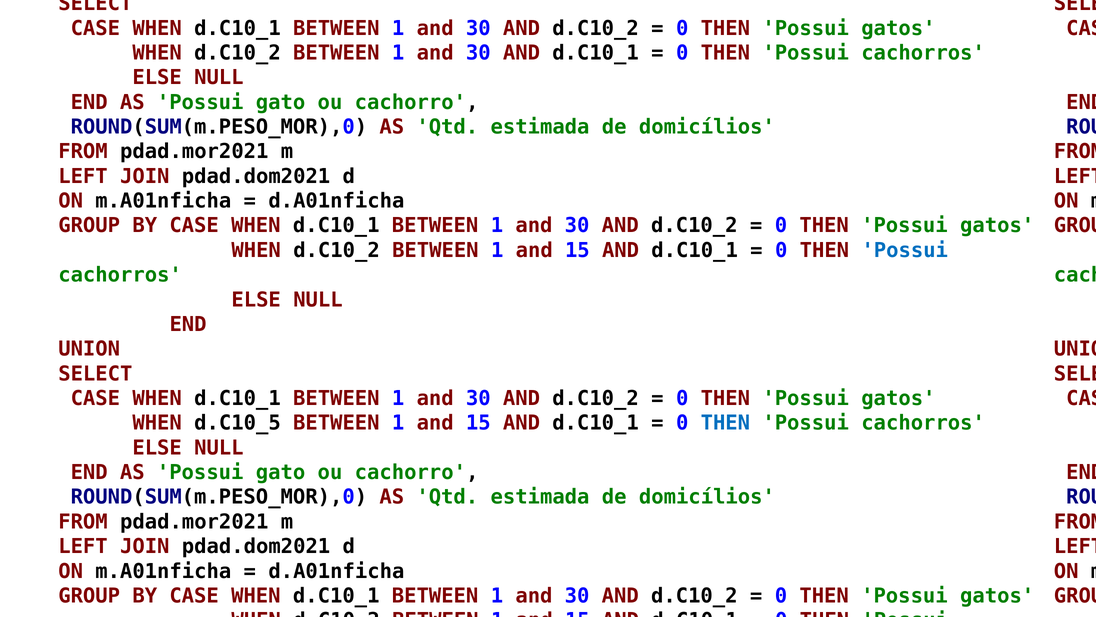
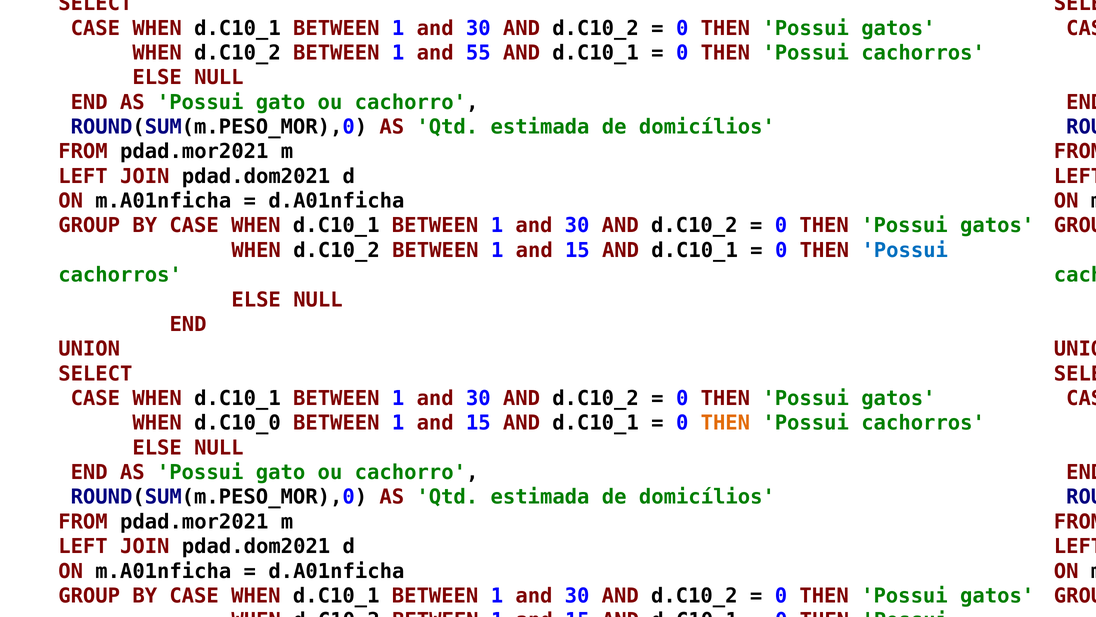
30: 30 -> 55 (478, 53)
d.C10_5: d.C10_5 -> d.C10_0 (237, 423)
THEN colour: blue -> orange (725, 423)
